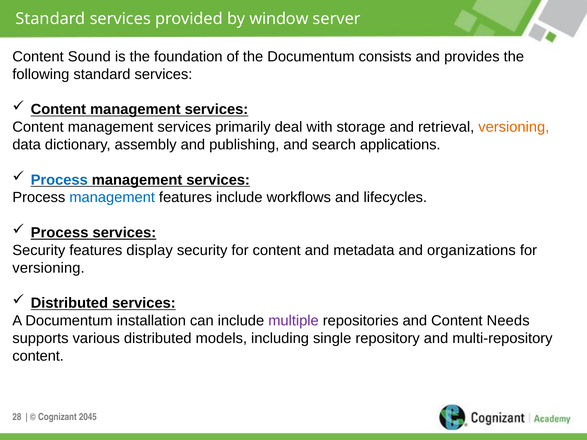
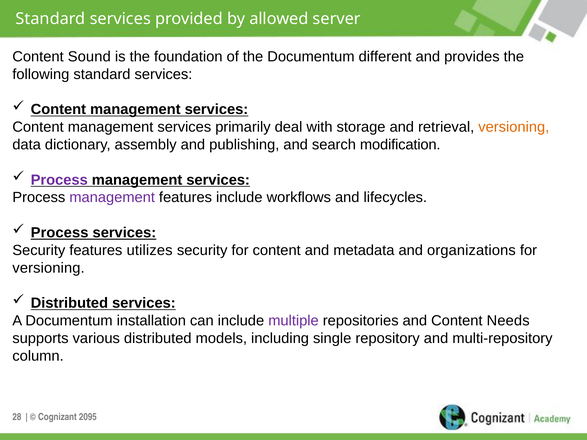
window: window -> allowed (279, 19)
consists: consists -> different (385, 57)
applications: applications -> modification (400, 145)
Process colour: blue -> purple (59, 180)
management colour: blue -> purple (112, 198)
display: display -> utilizes (150, 250)
content: content -> column (38, 356)
2045: 2045 -> 2095 (88, 417)
